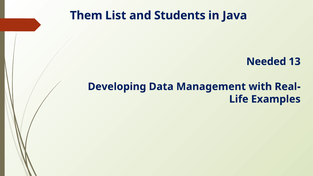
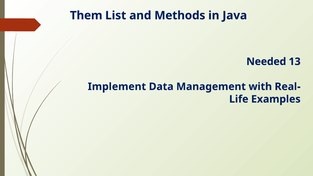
Students: Students -> Methods (180, 15)
Developing: Developing -> Implement (117, 87)
